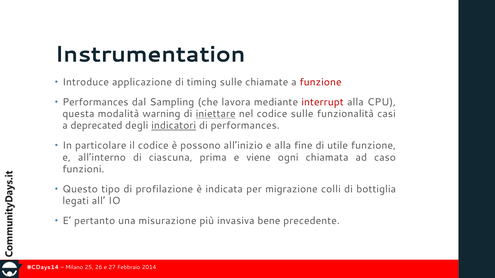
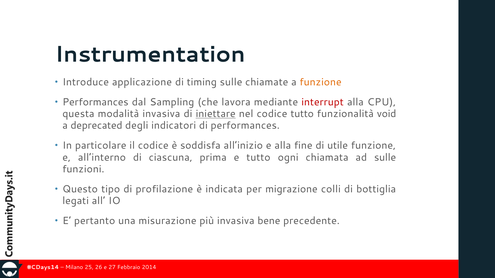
funzione colour: red -> orange (321, 82)
modalità warning: warning -> invasiva (161, 114)
codice sulle: sulle -> tutto (302, 114)
casi: casi -> void (387, 114)
indicatori underline: present -> none (174, 126)
possono: possono -> soddisfa (200, 146)
e viene: viene -> tutto (258, 158)
ad caso: caso -> sulle (385, 158)
